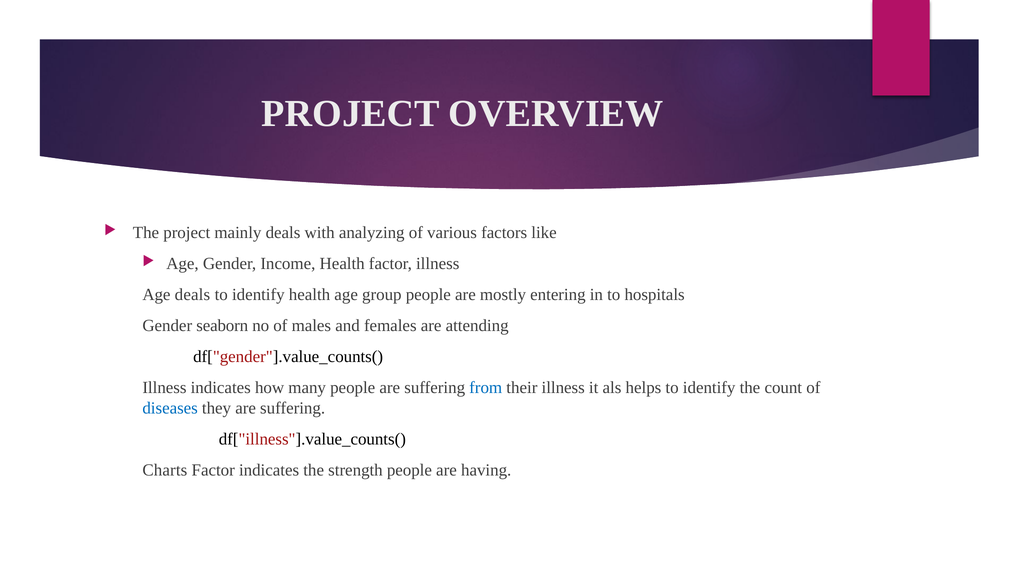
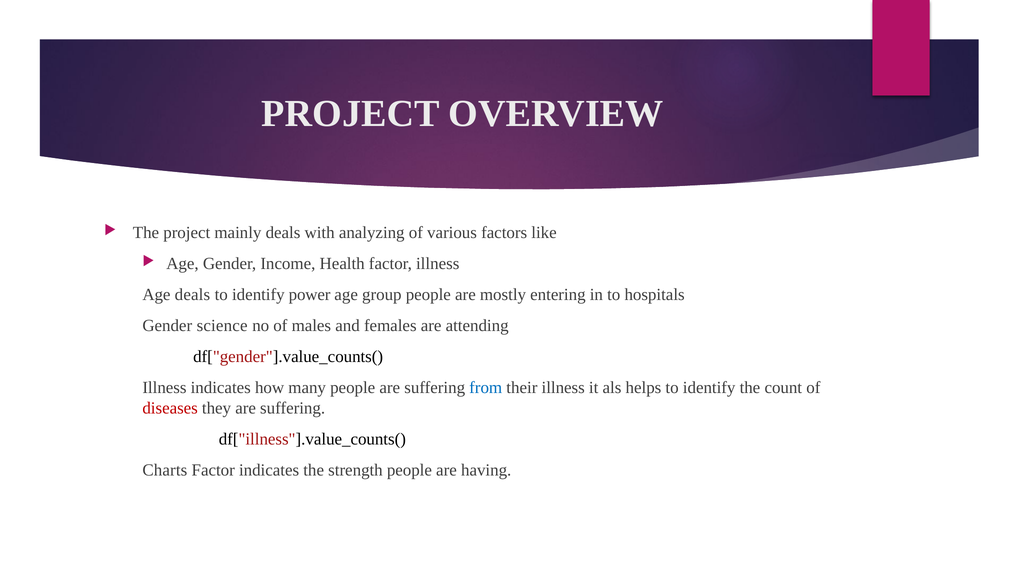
identify health: health -> power (310, 295)
seaborn: seaborn -> science (222, 326)
diseases colour: blue -> red (170, 408)
